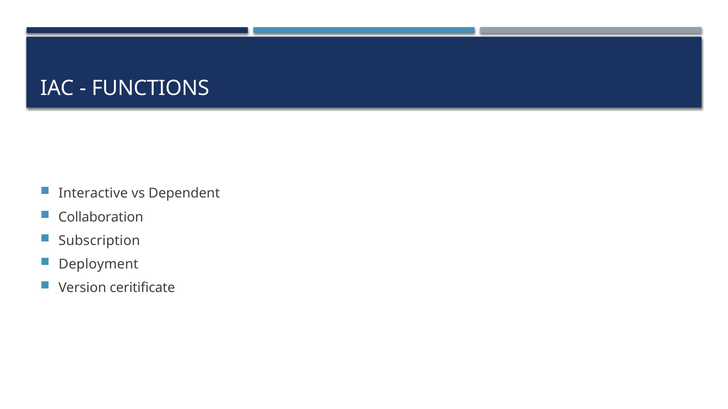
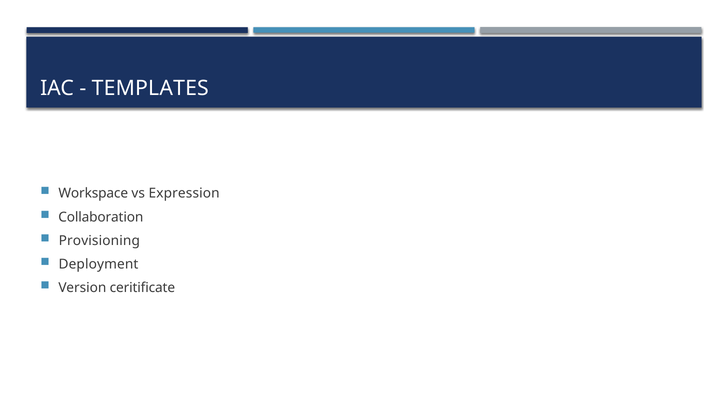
FUNCTIONS: FUNCTIONS -> TEMPLATES (150, 88)
Interactive: Interactive -> Workspace (93, 194)
Dependent: Dependent -> Expression (184, 194)
Subscription: Subscription -> Provisioning (99, 241)
